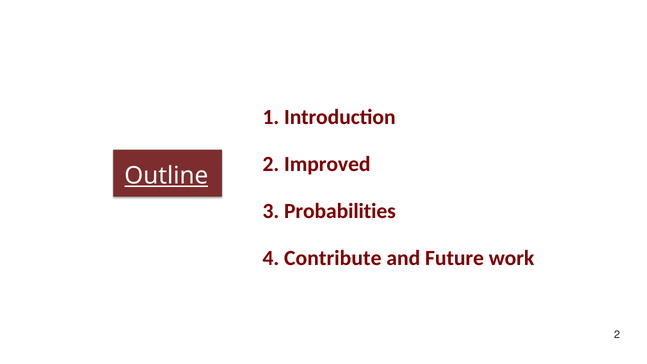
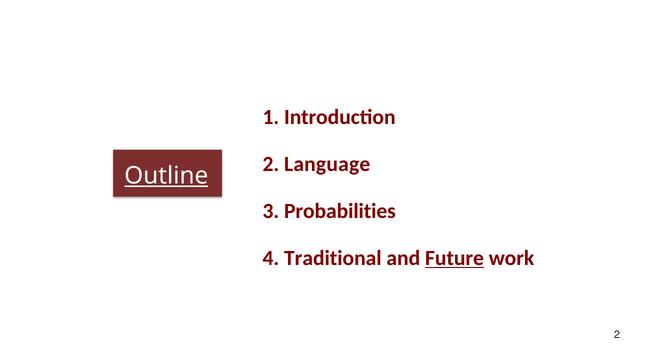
Improved: Improved -> Language (327, 164)
Contribute: Contribute -> Traditional (333, 258)
Future underline: none -> present (455, 258)
